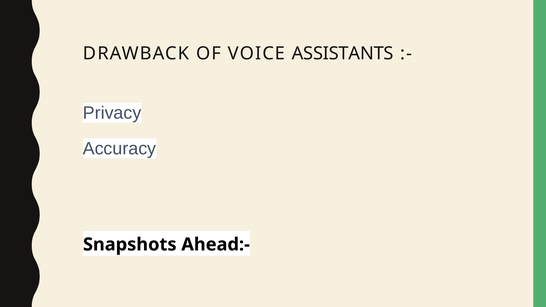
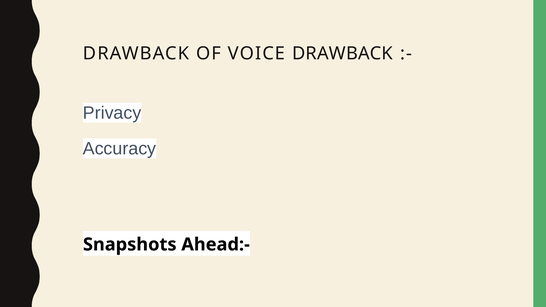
VOICE ASSISTANTS: ASSISTANTS -> DRAWBACK (343, 54)
